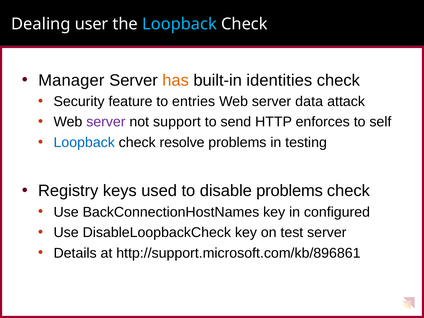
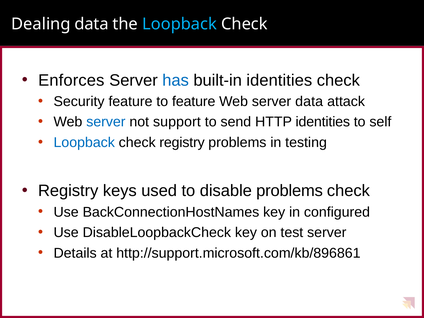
Dealing user: user -> data (92, 24)
Manager: Manager -> Enforces (71, 80)
has colour: orange -> blue (176, 80)
to entries: entries -> feature (194, 101)
server colour: purple -> blue (106, 122)
HTTP enforces: enforces -> identities (323, 122)
check resolve: resolve -> registry (182, 142)
